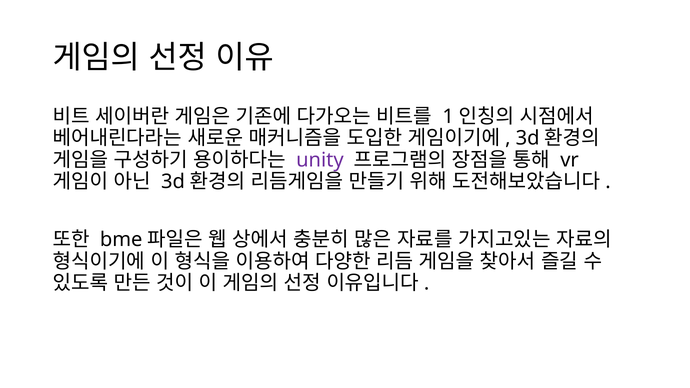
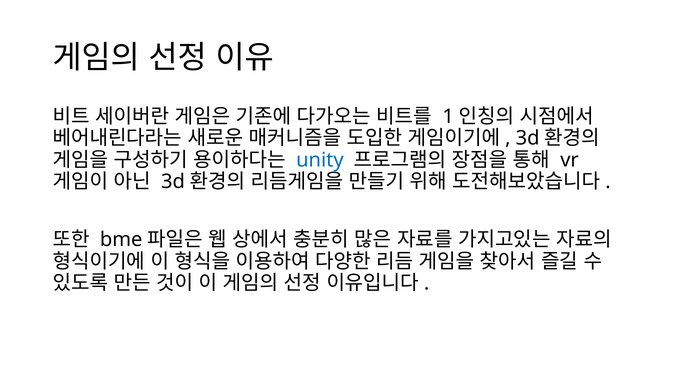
unity colour: purple -> blue (320, 160)
